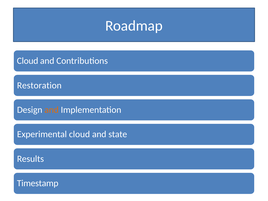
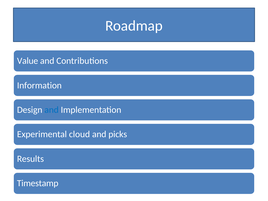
Cloud: Cloud -> Value (28, 61)
Restoration: Restoration -> Information (39, 85)
and colour: orange -> blue (52, 110)
state: state -> picks (118, 134)
